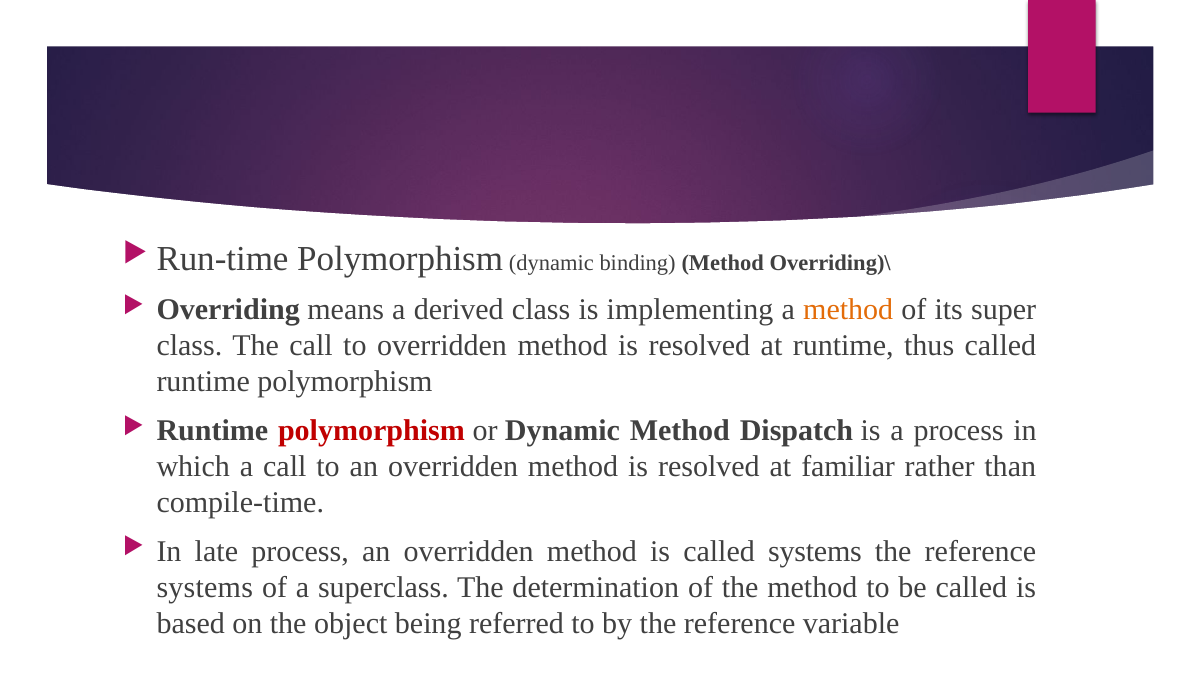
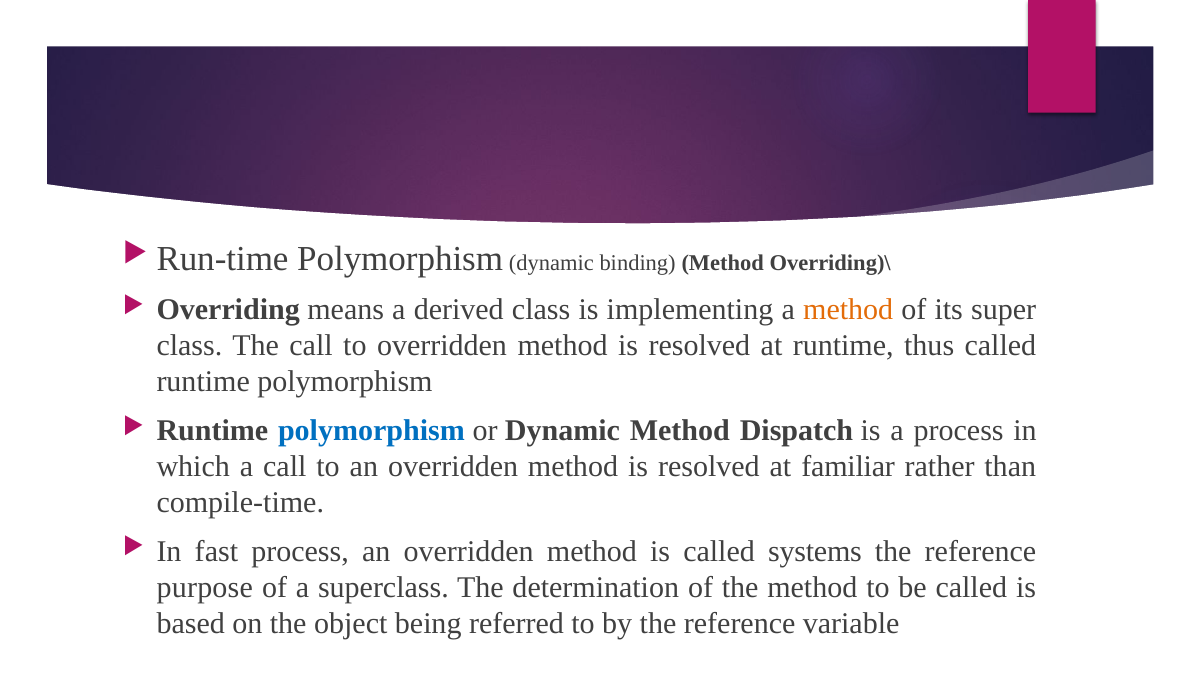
polymorphism colour: red -> blue (371, 430)
late: late -> fast (216, 551)
systems: systems -> purpose (205, 587)
